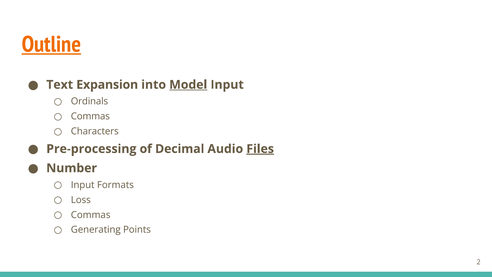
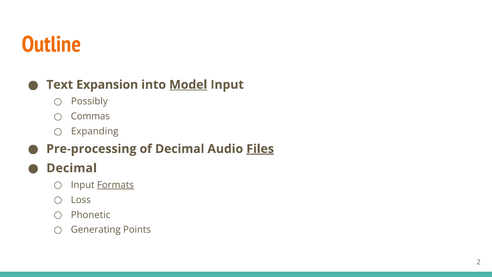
Outline underline: present -> none (51, 44)
Ordinals: Ordinals -> Possibly (89, 101)
Characters: Characters -> Expanding (95, 131)
Number: Number -> Decimal (72, 168)
Formats underline: none -> present (115, 185)
Commas: Commas -> Phonetic (91, 215)
